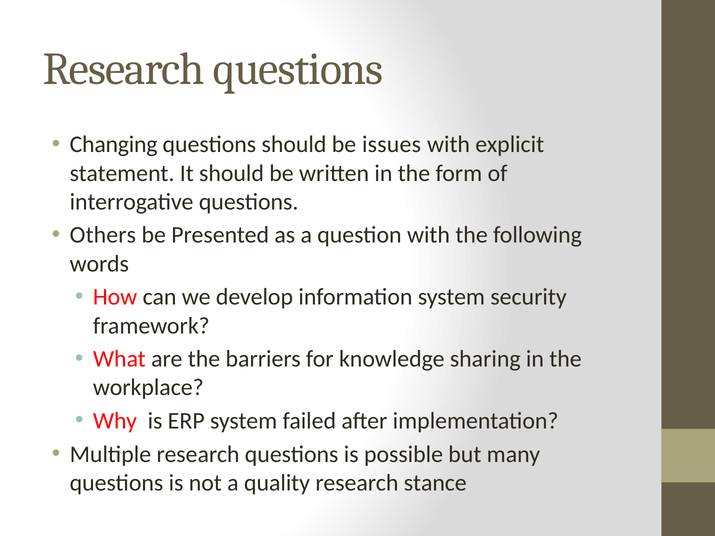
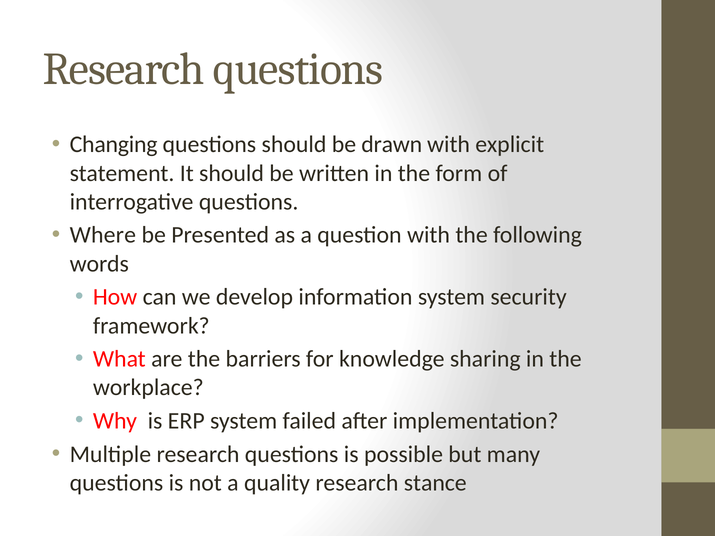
issues: issues -> drawn (392, 145)
Others: Others -> Where (103, 235)
